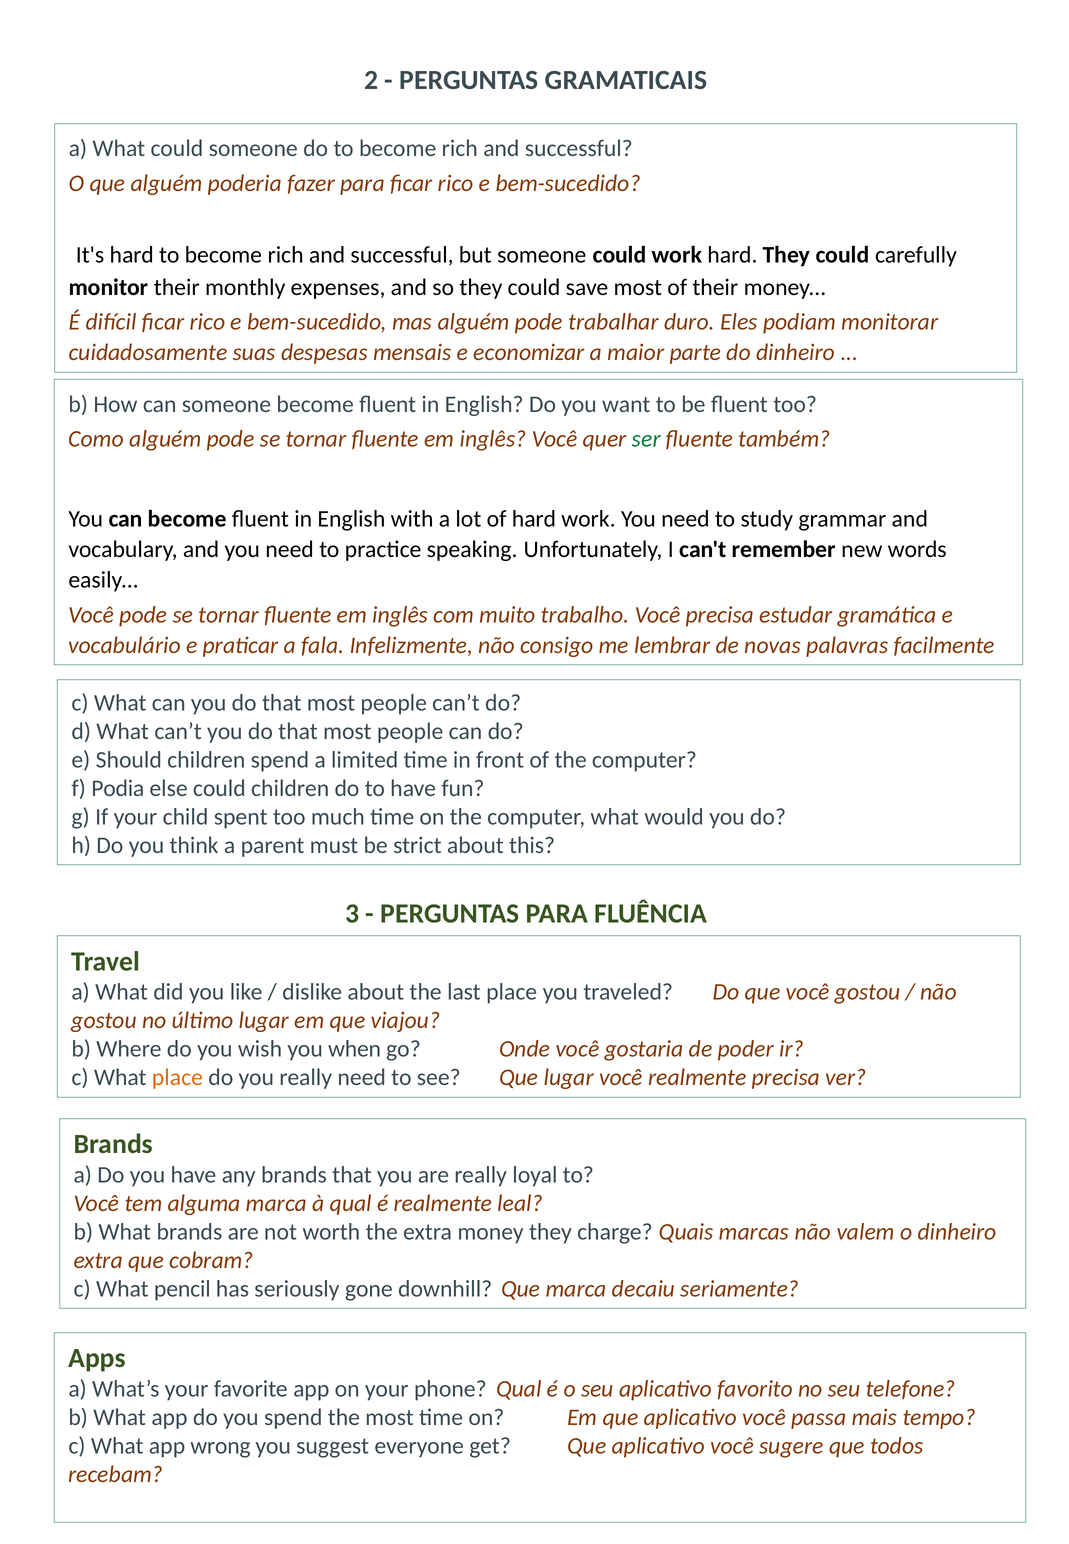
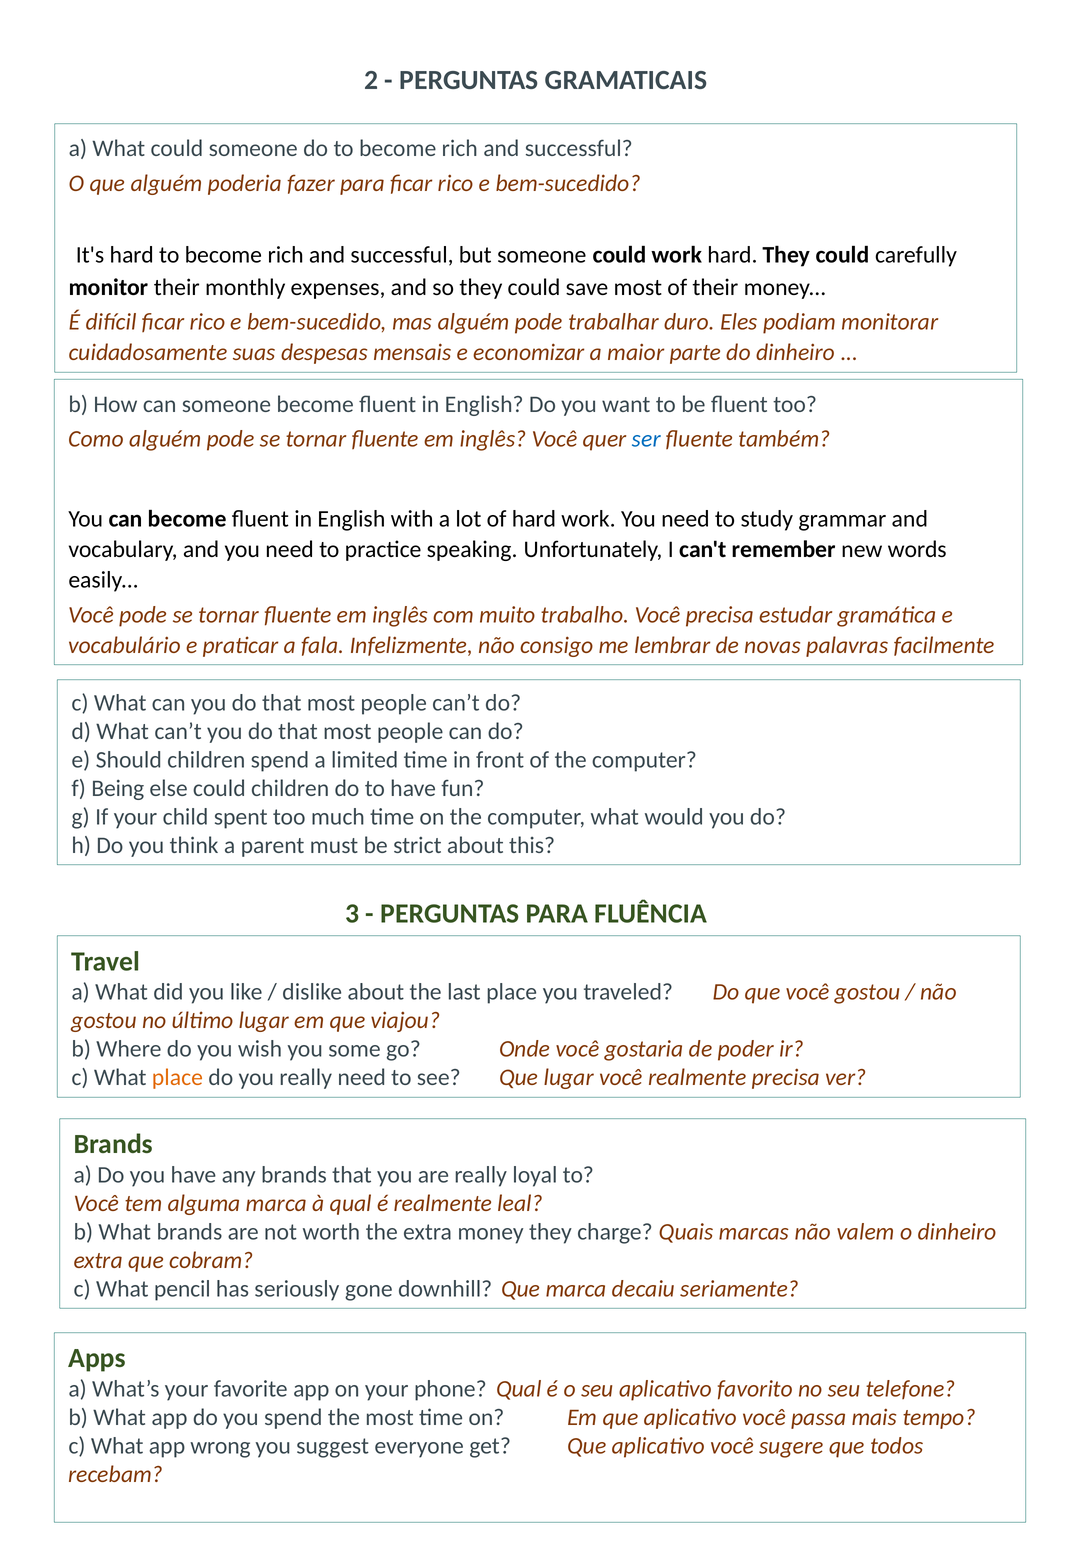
ser colour: green -> blue (646, 439)
Podia: Podia -> Being (118, 788)
when: when -> some (354, 1049)
